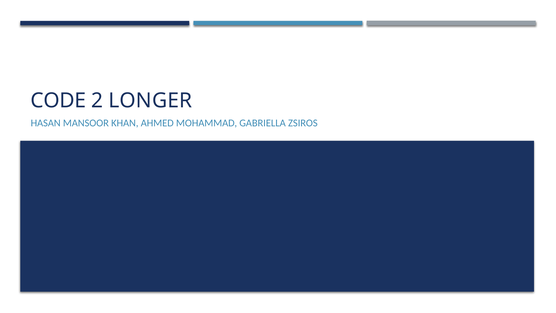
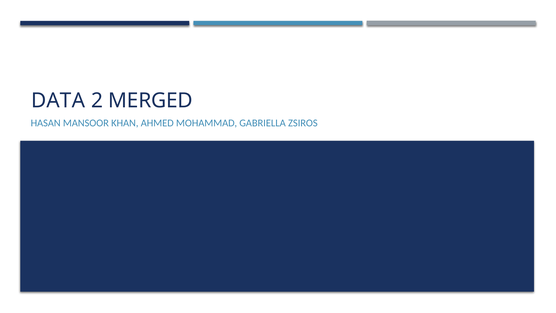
CODE: CODE -> DATA (58, 101)
LONGER: LONGER -> MERGED (150, 101)
